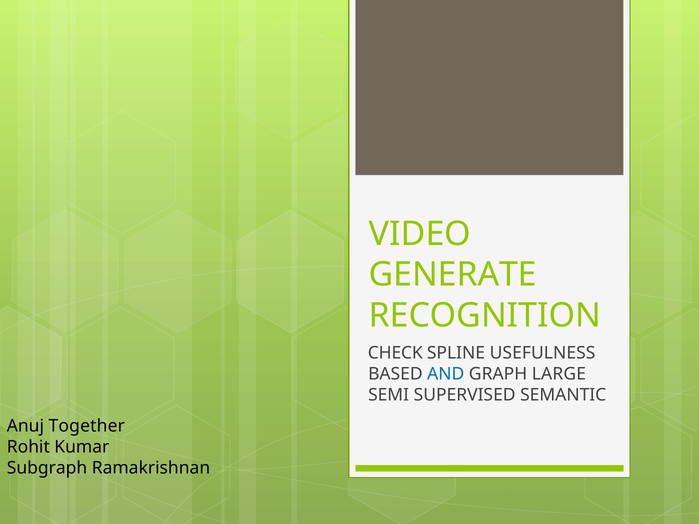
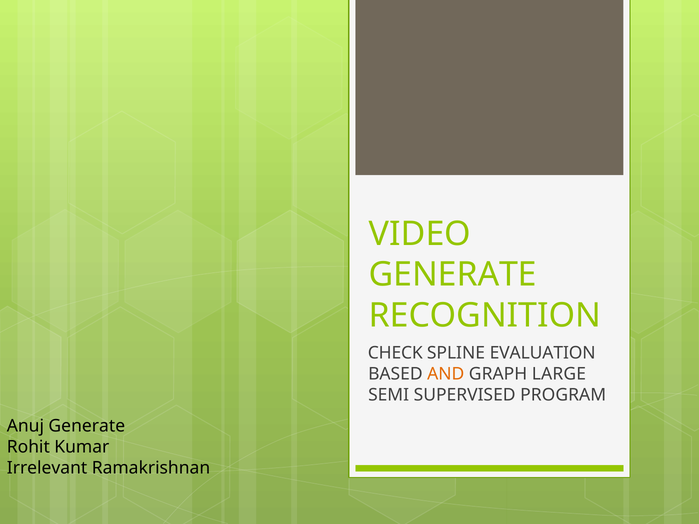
USEFULNESS: USEFULNESS -> EVALUATION (543, 353)
AND colour: blue -> orange (446, 374)
SEMANTIC: SEMANTIC -> PROGRAM (563, 395)
Anuj Together: Together -> Generate (87, 426)
Subgraph: Subgraph -> Irrelevant (47, 468)
